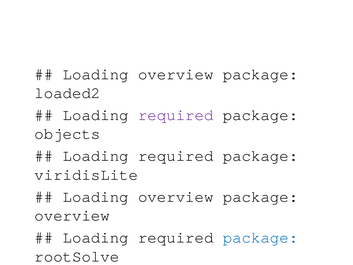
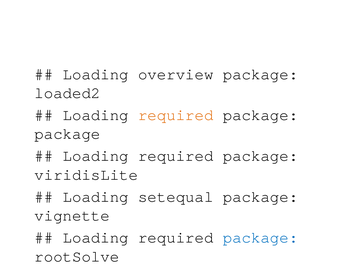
required colour: purple -> orange (176, 115)
objects: objects -> package (67, 134)
overview: overview -> setequal (176, 196)
overview: overview -> vignette (72, 215)
